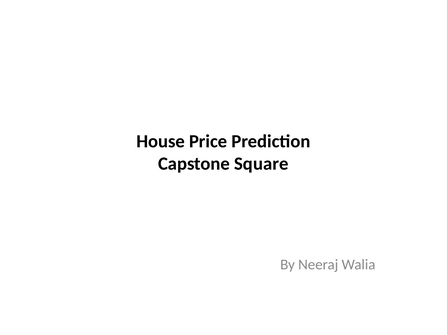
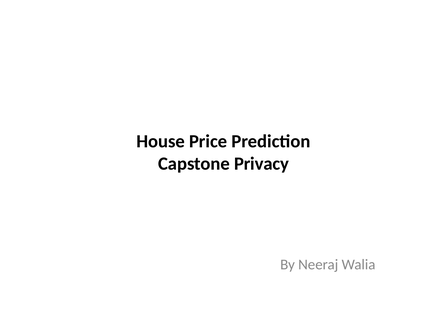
Square: Square -> Privacy (261, 164)
